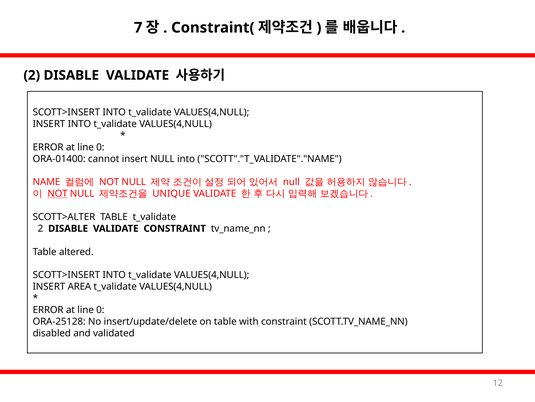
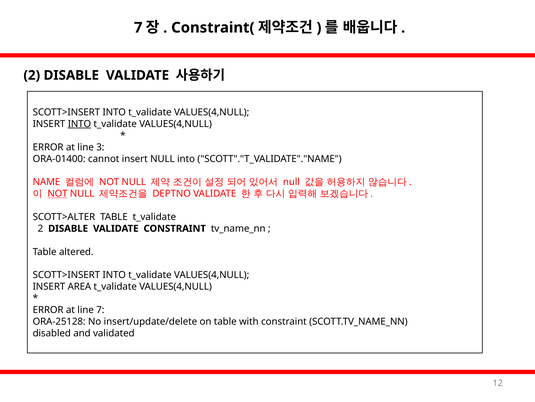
INTO underline: none -> present (79, 124)
0: 0 -> 3 (100, 147)
UNIQUE: UNIQUE -> DEPTNO (172, 193)
0: 0 -> 7 (100, 309)
